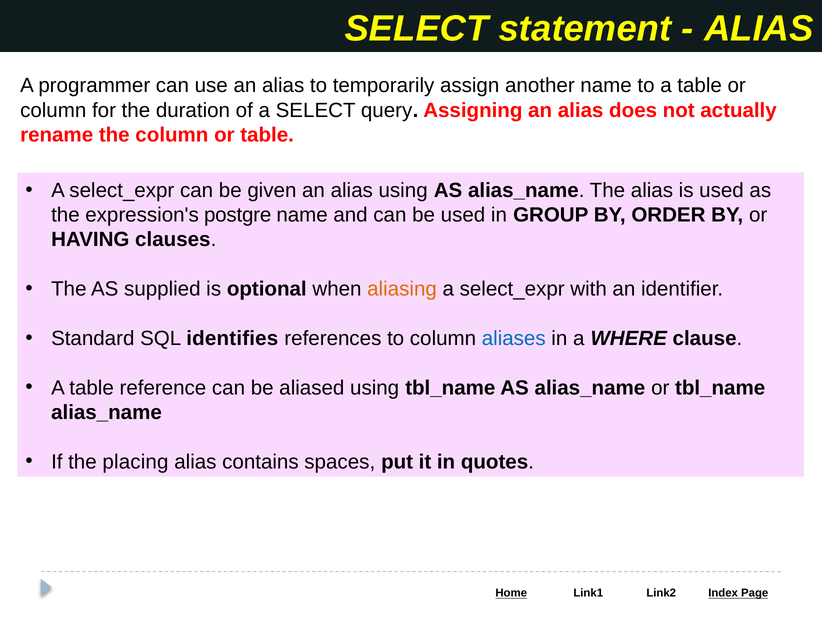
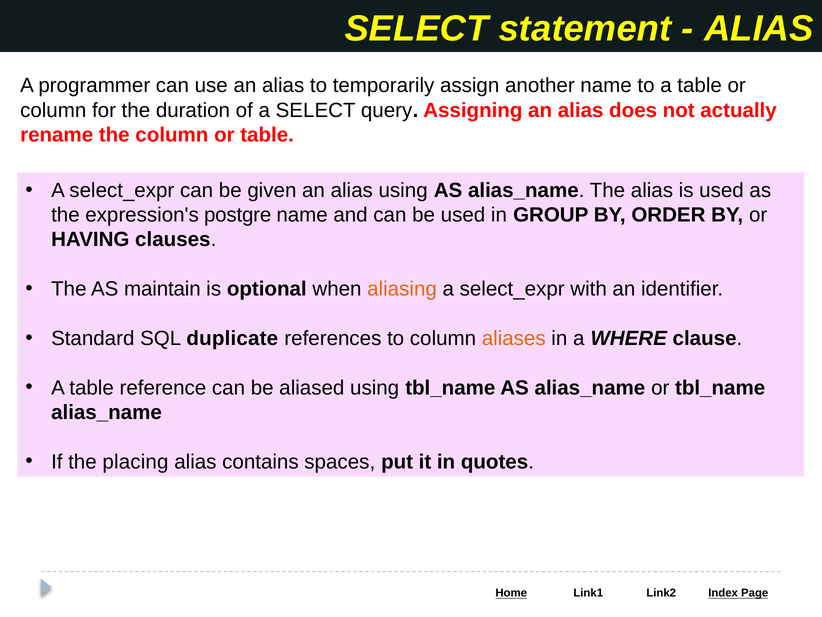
supplied: supplied -> maintain (162, 289)
identifies: identifies -> duplicate (232, 338)
aliases colour: blue -> orange (514, 338)
